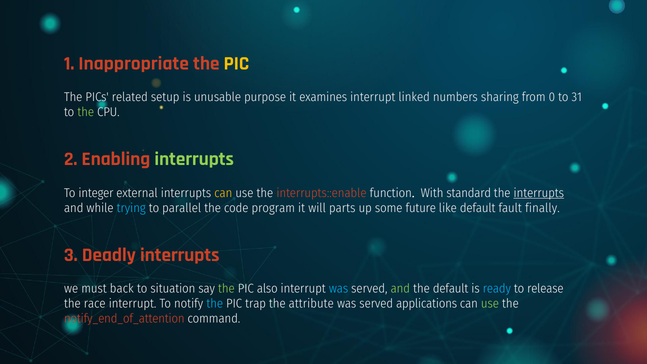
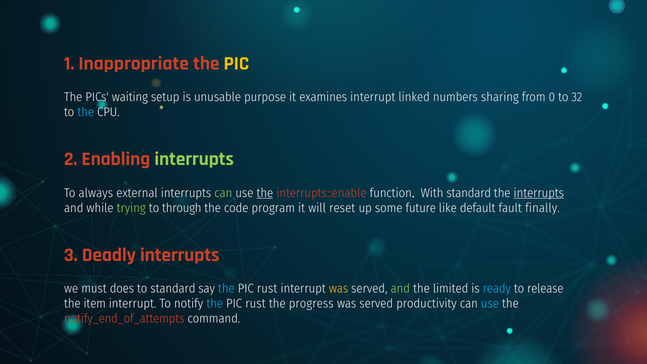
related: related -> waiting (130, 97)
31: 31 -> 32 (577, 97)
the colour: light green -> light blue (86, 112)
integer: integer -> always (96, 193)
can colour: yellow -> light green (223, 193)
the underline: none -> present (265, 193)
trying colour: light blue -> light green (131, 208)
parallel: parallel -> through (182, 208)
parts: parts -> reset (342, 208)
back: back -> does (122, 289)
to situation: situation -> standard (173, 289)
the colour: light green -> light blue (226, 289)
also: also -> rust (267, 289)
was colour: light blue -> yellow (339, 289)
the default: default -> limited (451, 289)
race: race -> item (95, 304)
trap: trap -> rust (255, 304)
attribute: attribute -> progress (311, 304)
applications: applications -> productivity (427, 304)
use colour: light green -> light blue (490, 304)
notify_end_of_attention: notify_end_of_attention -> notify_end_of_attempts (124, 319)
